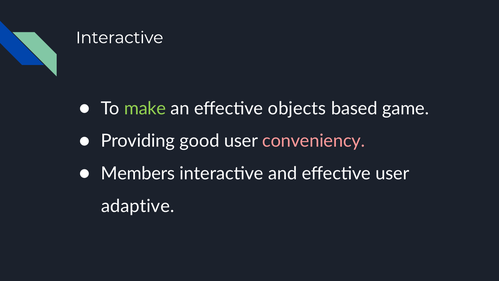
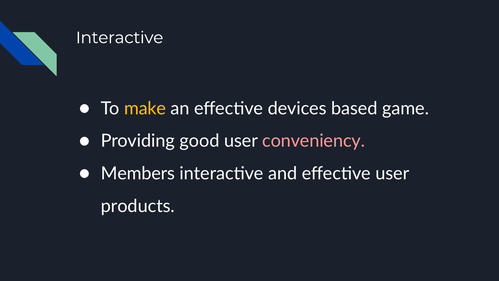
make colour: light green -> yellow (145, 108)
objects: objects -> devices (297, 108)
adaptive: adaptive -> products (138, 206)
